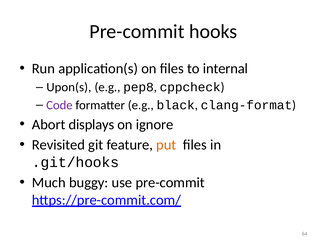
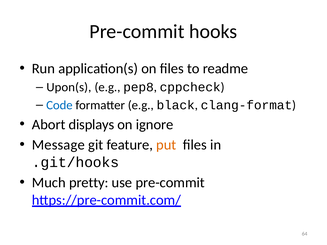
internal: internal -> readme (225, 69)
Code colour: purple -> blue (59, 105)
Revisited: Revisited -> Message (58, 145)
buggy: buggy -> pretty (89, 183)
